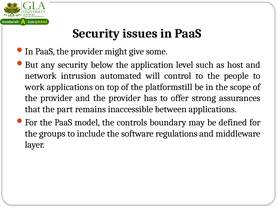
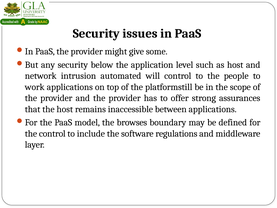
the part: part -> host (65, 109)
controls: controls -> browses (132, 122)
the groups: groups -> control (52, 133)
